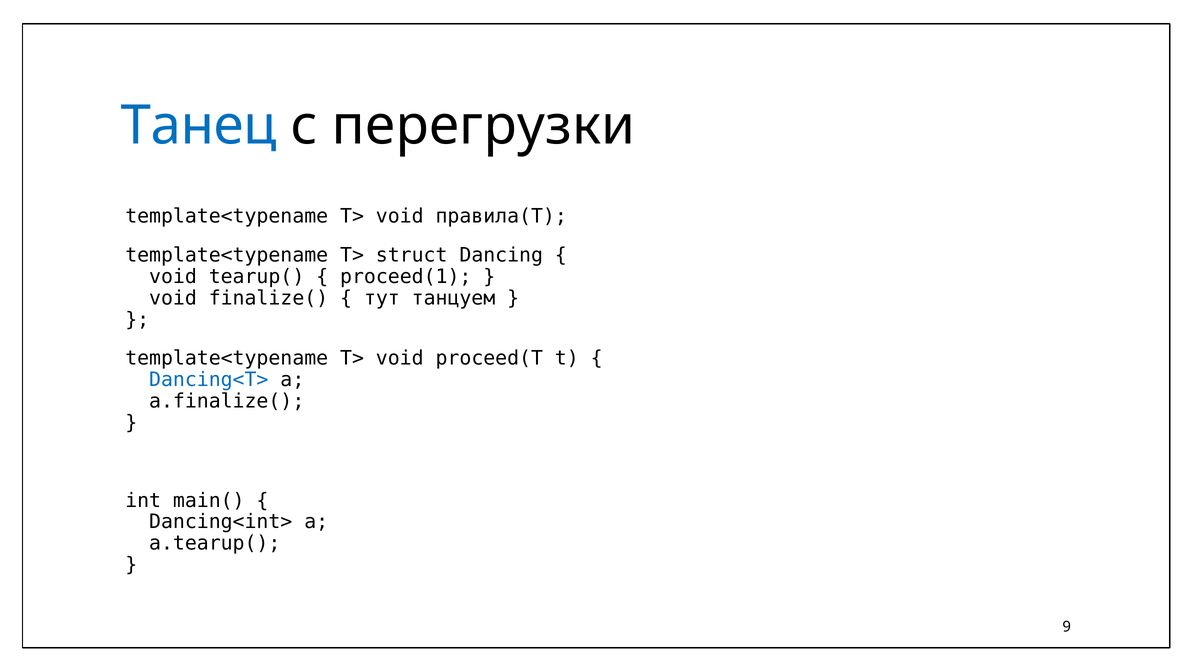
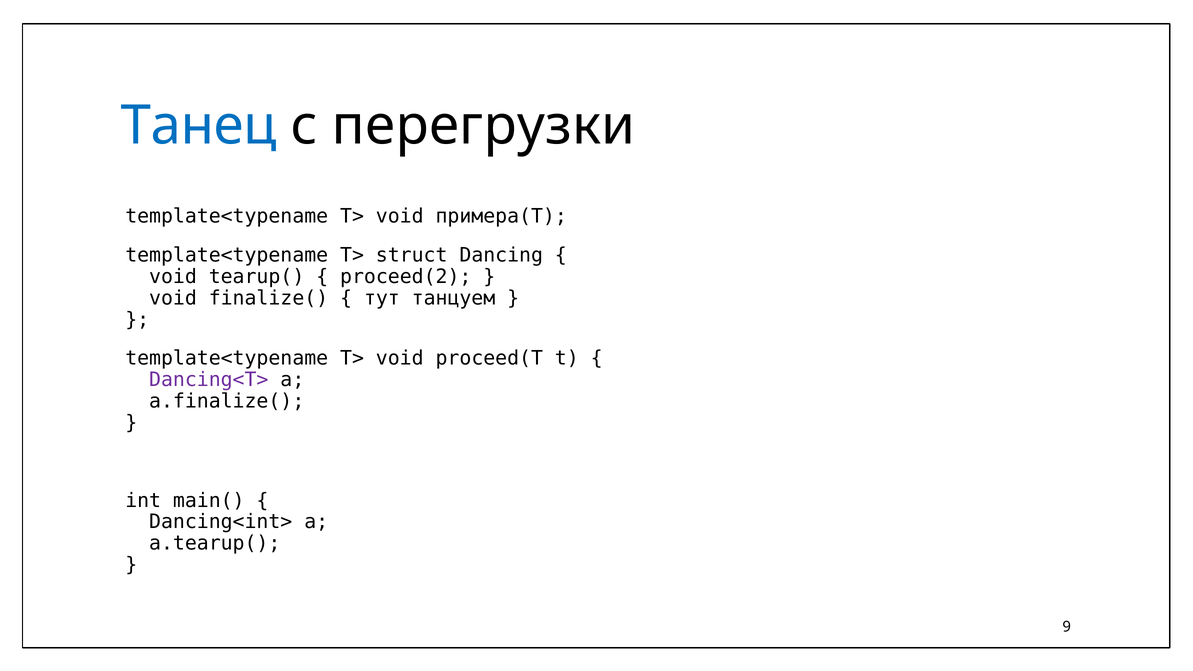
правила(T: правила(T -> примера(T (501, 216)
proceed(1: proceed(1 -> proceed(2 (406, 277)
Dancing<T> colour: blue -> purple (209, 380)
